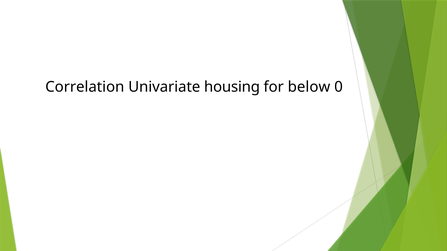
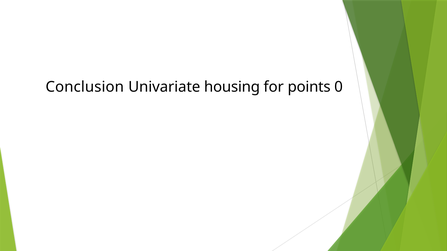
Correlation: Correlation -> Conclusion (85, 87)
below: below -> points (309, 87)
